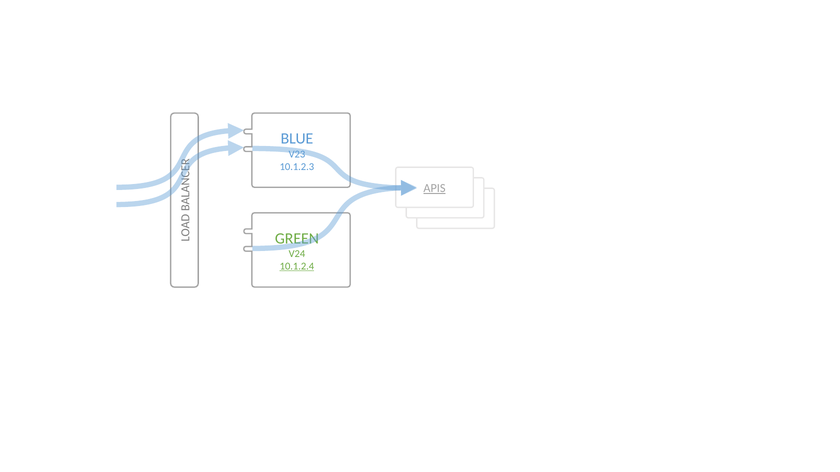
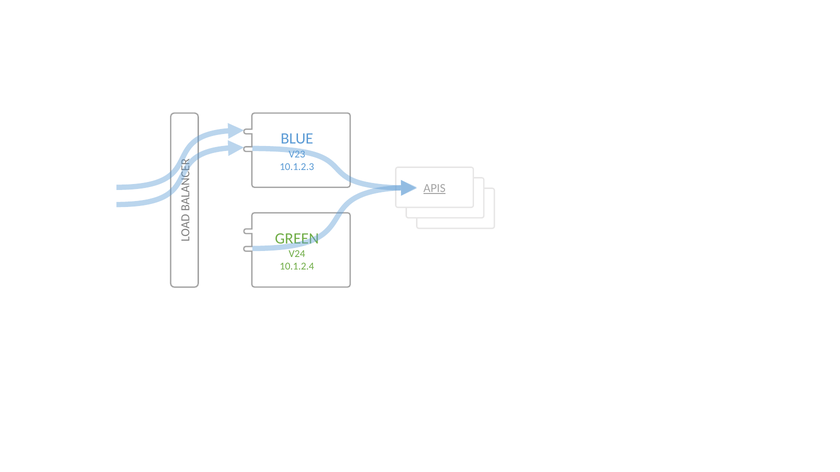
10.1.2.4 underline: present -> none (297, 267)
